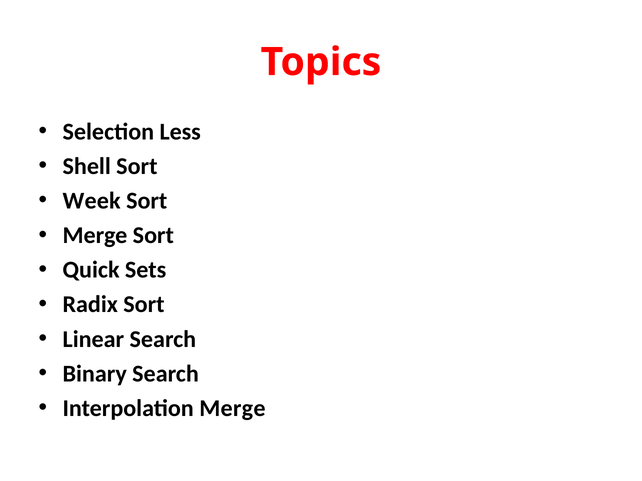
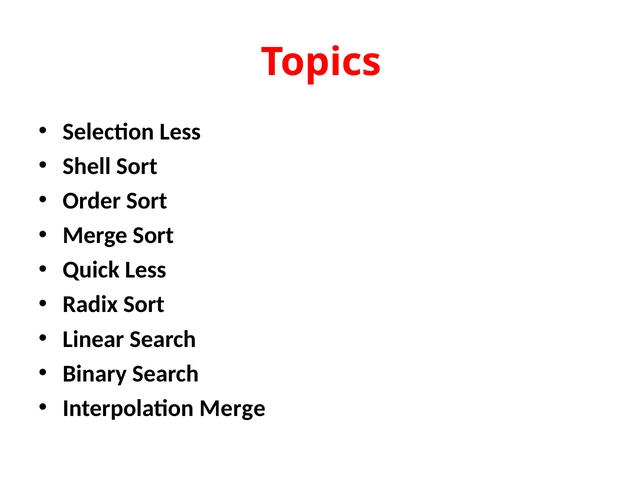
Week: Week -> Order (92, 201)
Quick Sets: Sets -> Less (146, 270)
